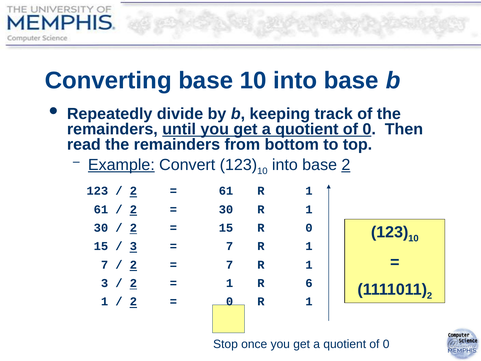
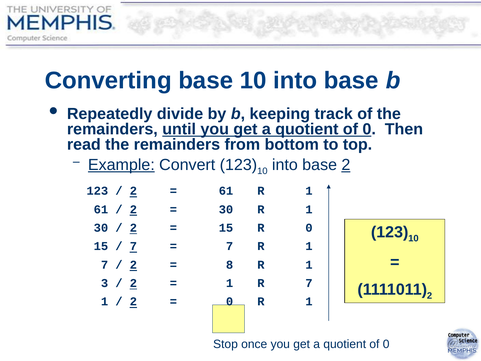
3: 3 -> 7 (133, 246)
7: 7 -> 8 (230, 265)
R 6: 6 -> 7 (309, 283)
